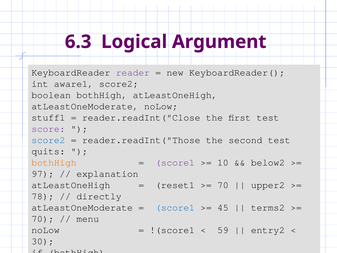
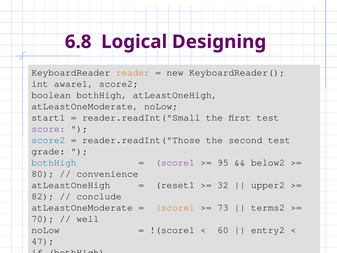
6.3: 6.3 -> 6.8 (78, 42)
Argument: Argument -> Designing (219, 42)
reader colour: purple -> orange (133, 73)
stuff1: stuff1 -> start1 (48, 117)
reader.readInt("Close: reader.readInt("Close -> reader.readInt("Small (141, 117)
quits: quits -> grade (48, 151)
bothHigh colour: orange -> blue (54, 162)
10: 10 -> 95 (223, 162)
97: 97 -> 80 (43, 174)
explanation: explanation -> convenience (107, 174)
70: 70 -> 32 (223, 185)
78: 78 -> 82 (43, 196)
directly: directly -> conclude (99, 196)
score1 colour: blue -> orange (175, 207)
45: 45 -> 73 (223, 207)
menu: menu -> well (88, 219)
59: 59 -> 60 (223, 230)
30: 30 -> 47 (43, 241)
